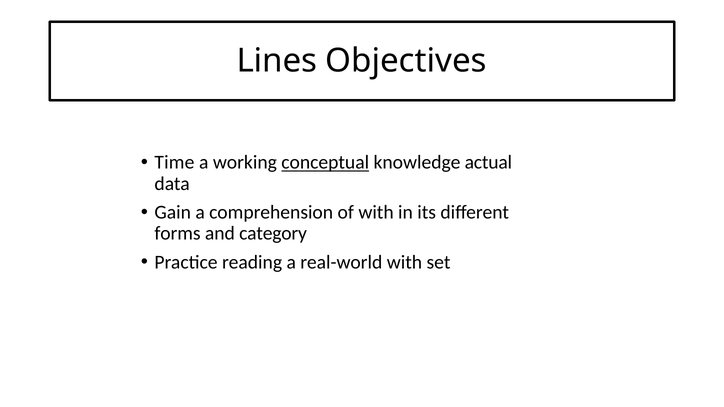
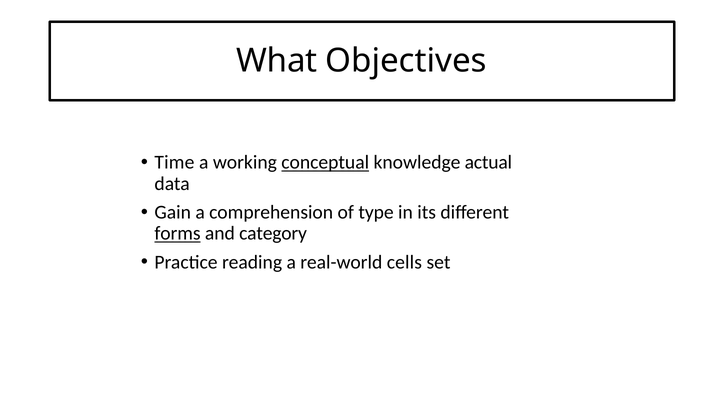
Lines: Lines -> What (277, 61)
of with: with -> type (376, 213)
forms underline: none -> present (178, 234)
real-world with: with -> cells (404, 262)
